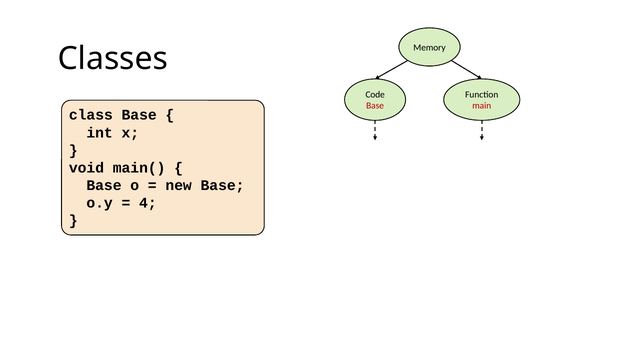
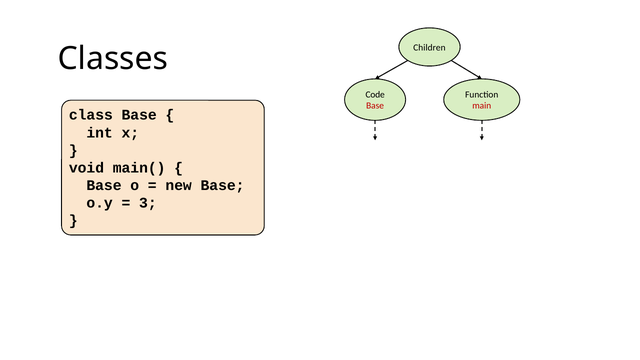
Memory: Memory -> Children (429, 48)
4: 4 -> 3 (148, 203)
